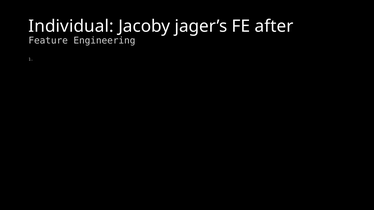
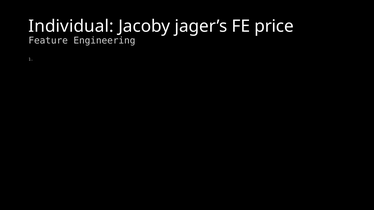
after: after -> price (274, 26)
